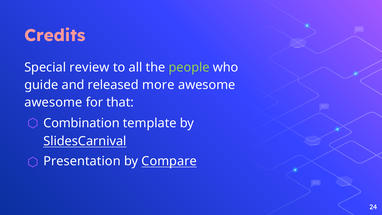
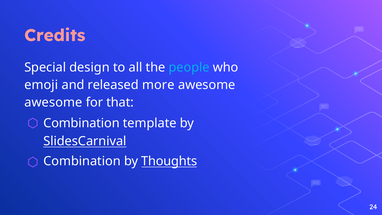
review: review -> design (90, 67)
people colour: light green -> light blue (189, 67)
guide: guide -> emoji (41, 85)
Presentation: Presentation -> Combination (82, 161)
Compare: Compare -> Thoughts (169, 161)
